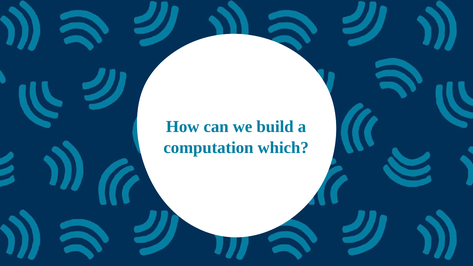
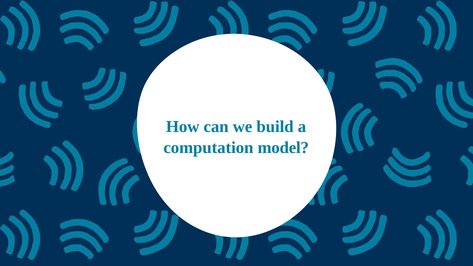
which: which -> model (283, 148)
